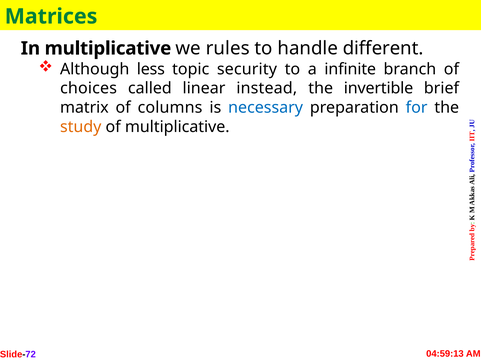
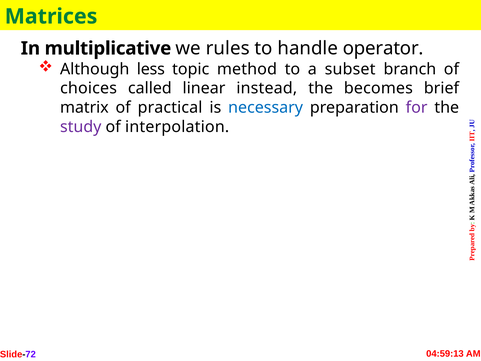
different: different -> operator (383, 48)
security: security -> method (247, 69)
infinite: infinite -> subset (350, 69)
invertible: invertible -> becomes (378, 88)
columns: columns -> practical (170, 107)
for colour: blue -> purple (417, 107)
study colour: orange -> purple (81, 127)
of multiplicative: multiplicative -> interpolation (177, 127)
